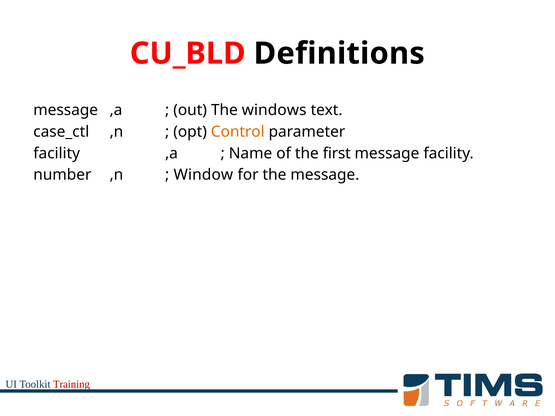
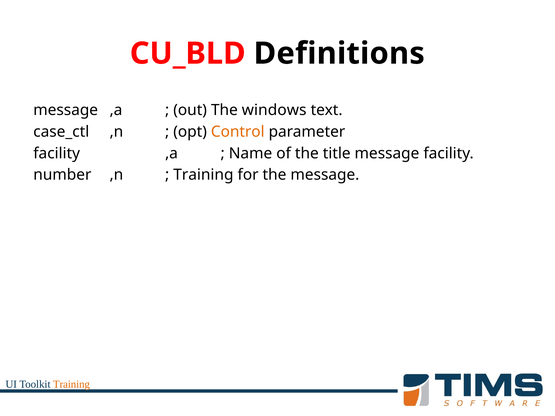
first: first -> title (337, 153)
Window: Window -> Training (203, 175)
Training colour: red -> orange (71, 385)
